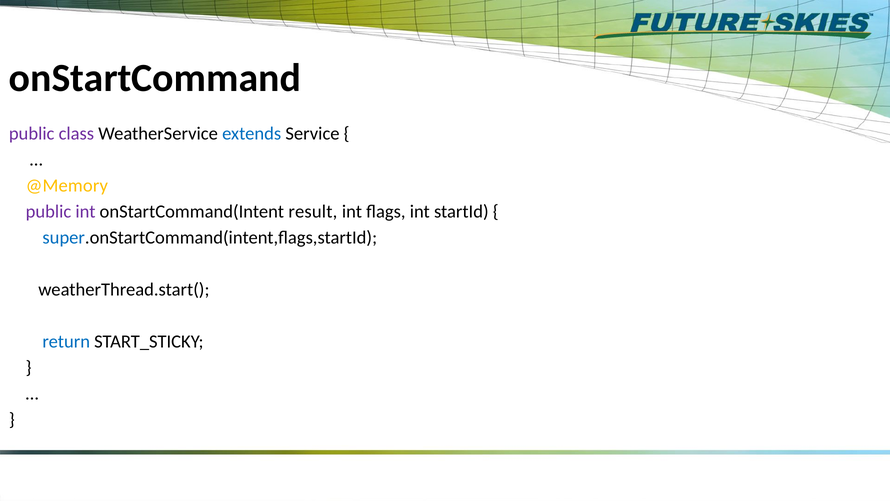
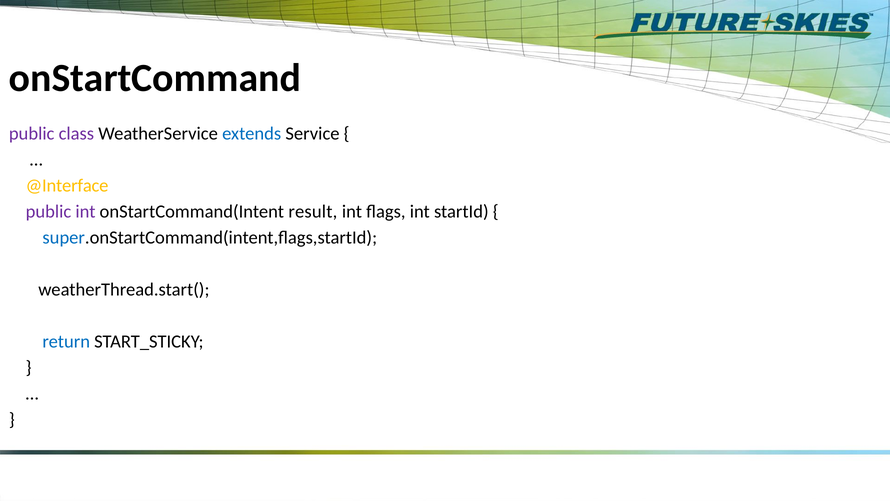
@Memory: @Memory -> @Interface (67, 186)
